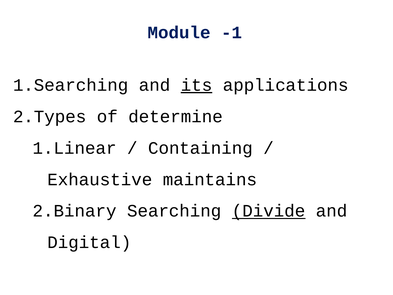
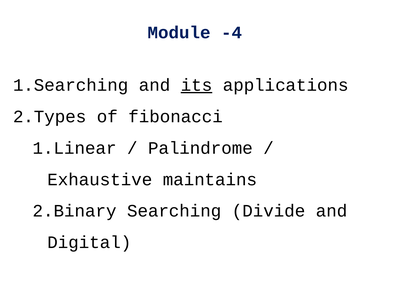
-1: -1 -> -4 (232, 33)
determine: determine -> fibonacci (176, 116)
Containing: Containing -> Palindrome (200, 148)
Divide underline: present -> none (269, 211)
